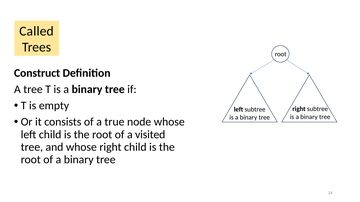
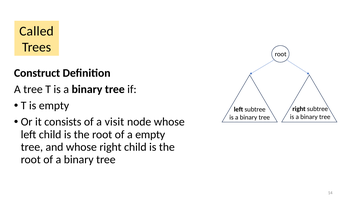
true: true -> visit (114, 122)
a visited: visited -> empty (150, 135)
